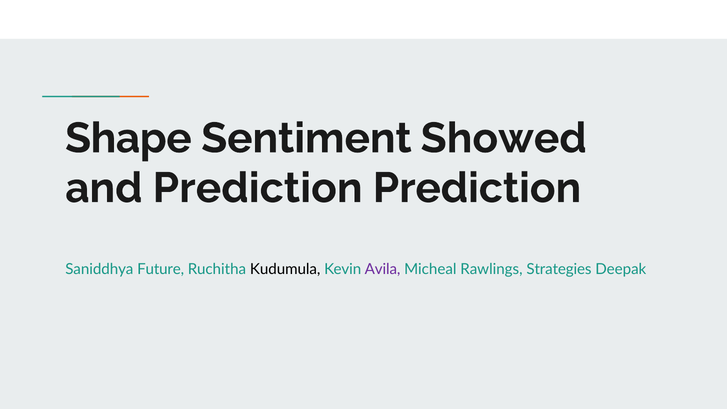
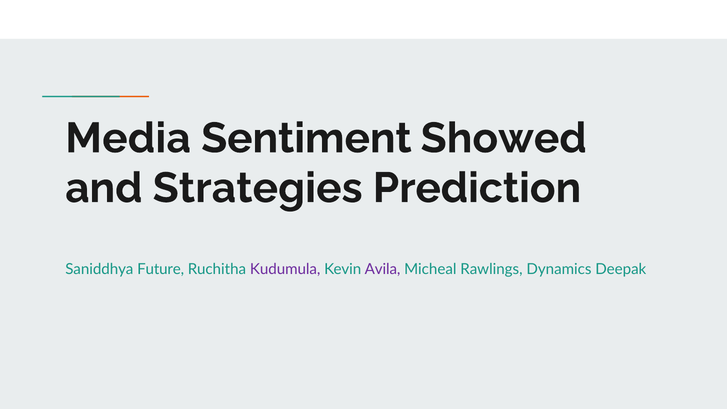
Shape: Shape -> Media (128, 138)
and Prediction: Prediction -> Strategies (258, 188)
Kudumula colour: black -> purple (285, 269)
Strategies: Strategies -> Dynamics (559, 269)
